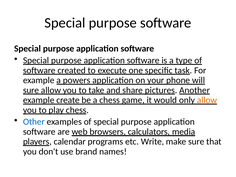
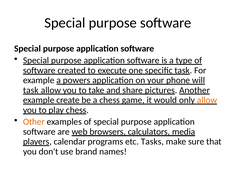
sure: sure -> task (31, 90)
Other colour: blue -> orange (34, 122)
Write: Write -> Tasks (152, 142)
